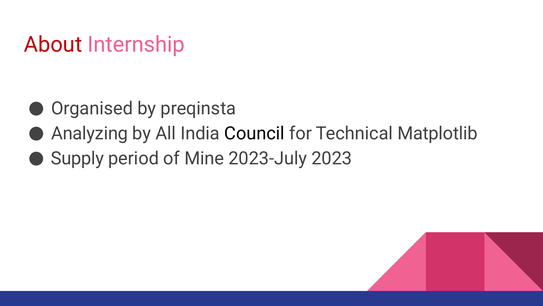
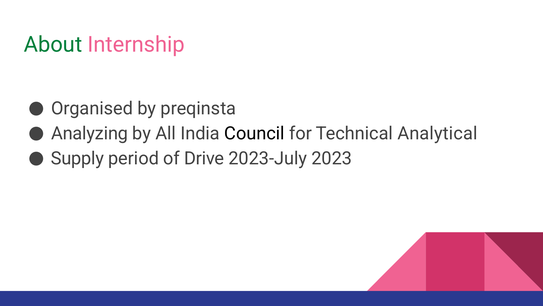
About colour: red -> green (53, 44)
Matplotlib: Matplotlib -> Analytical (437, 133)
Mine: Mine -> Drive (204, 158)
